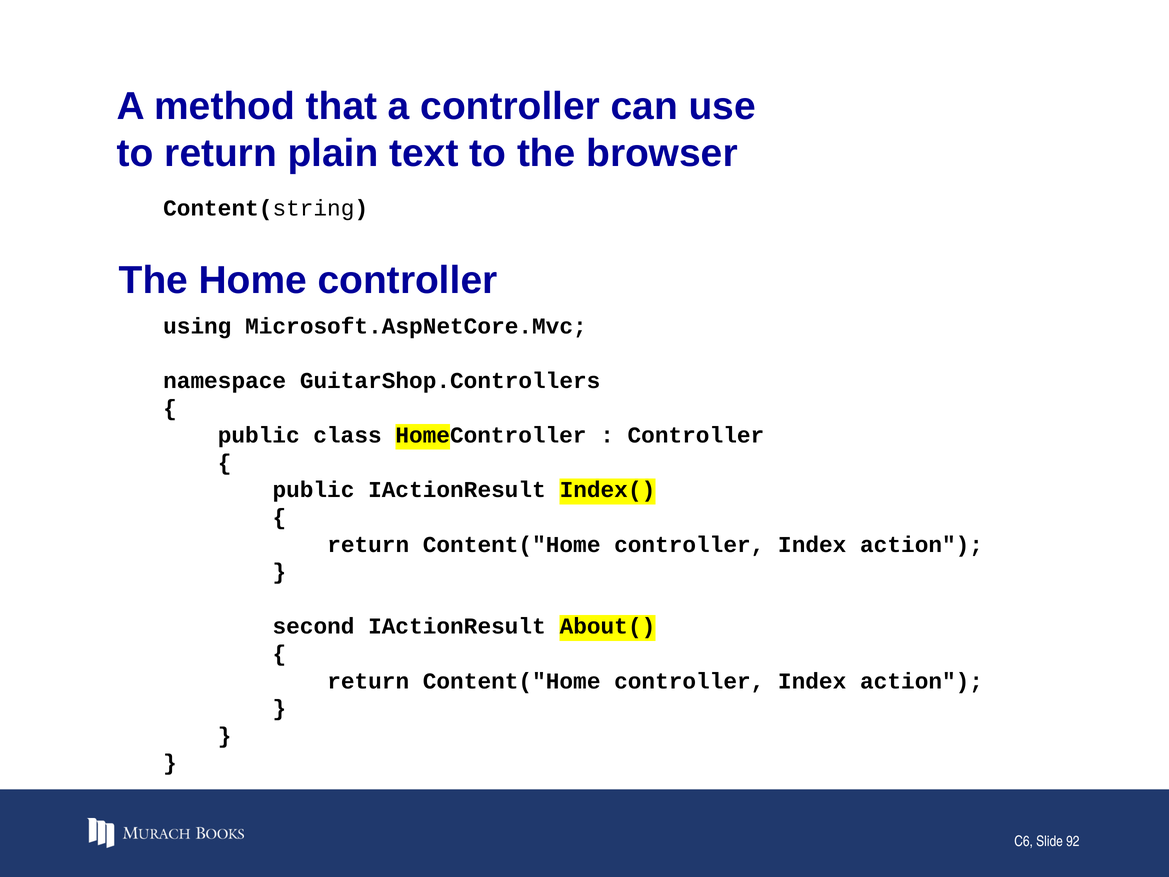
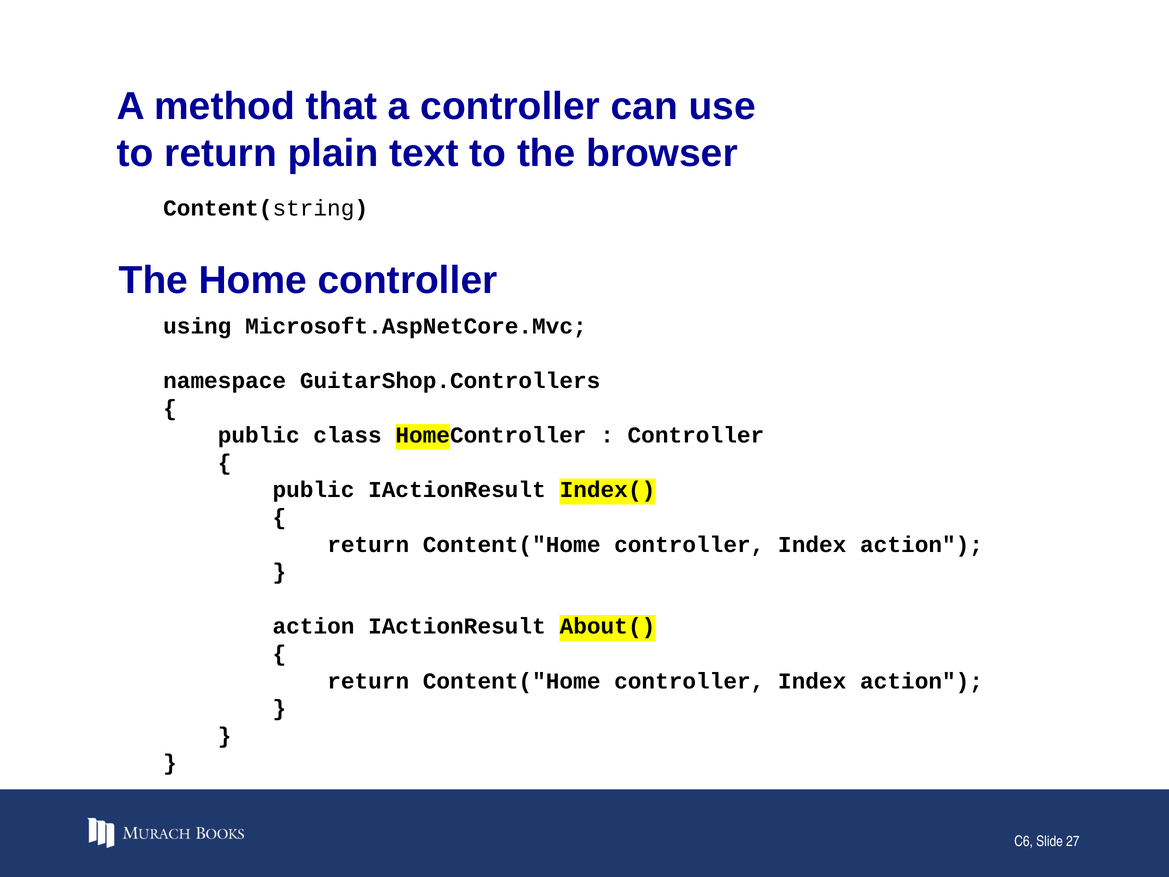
second: second -> action (314, 626)
92: 92 -> 27 (1073, 841)
